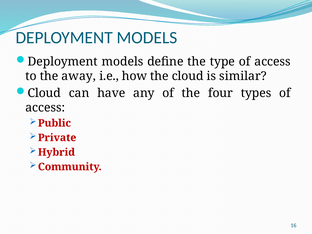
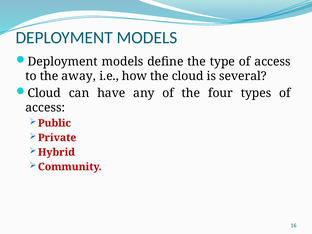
similar: similar -> several (243, 76)
